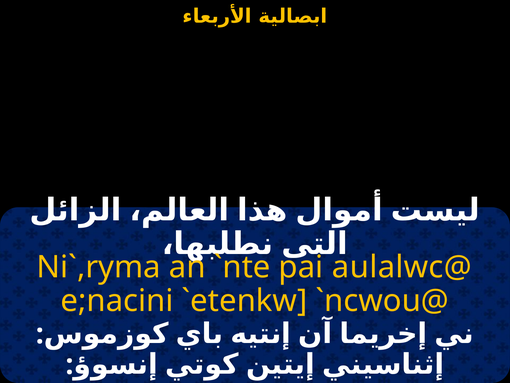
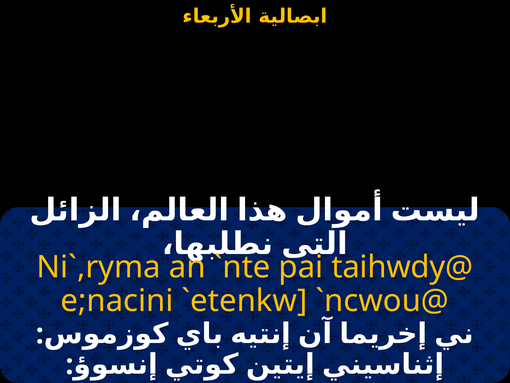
aulalwc@: aulalwc@ -> taihwdy@ (402, 267)
